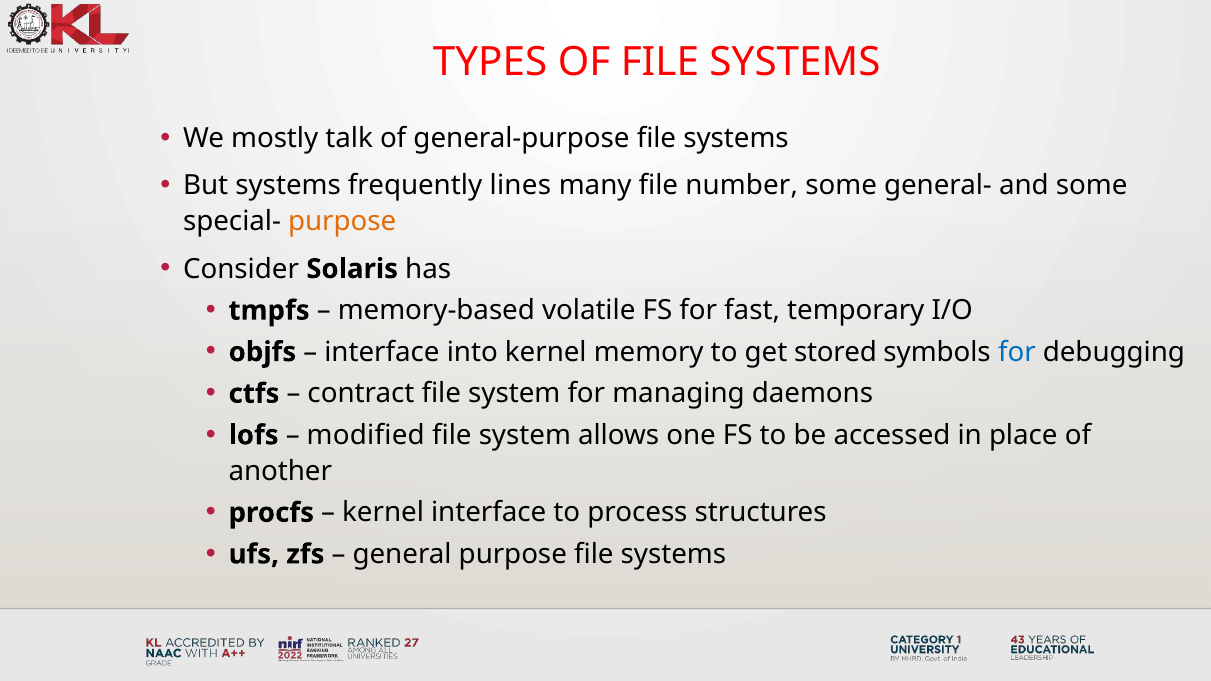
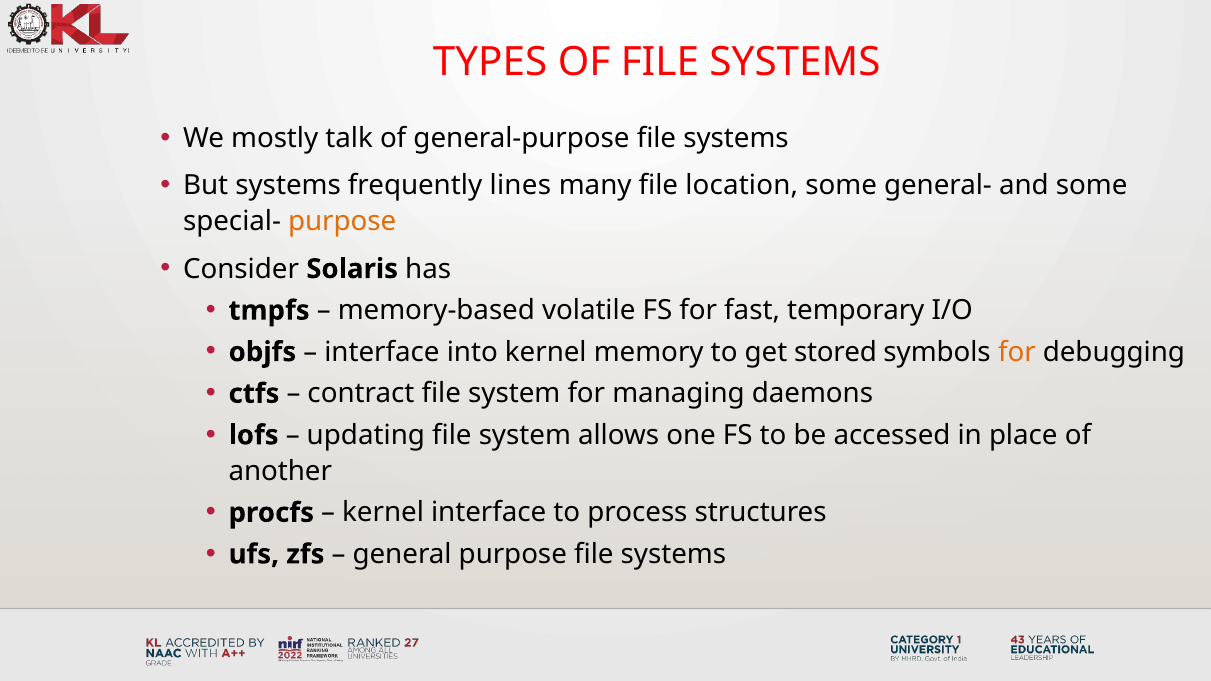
number: number -> location (742, 186)
for colour: blue -> orange (1017, 352)
modified: modified -> updating (366, 435)
